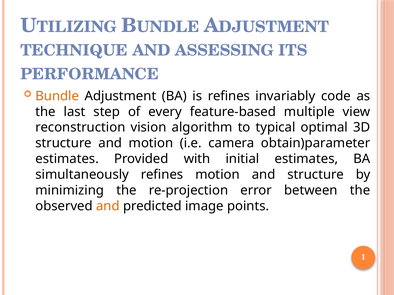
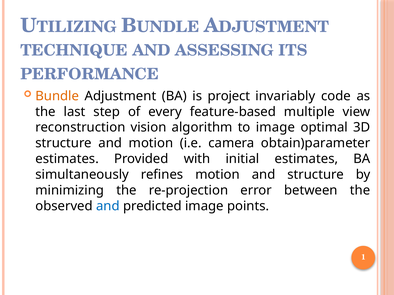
is refines: refines -> project (229, 96)
to typical: typical -> image (275, 128)
and colour: orange -> blue (108, 206)
